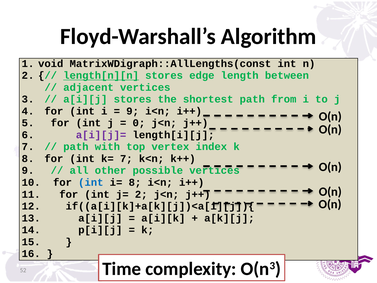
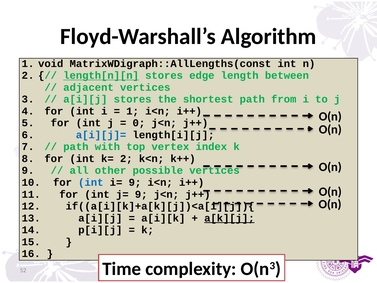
9: 9 -> 1 (133, 111)
a[i][j]= colour: purple -> blue (101, 135)
k= 7: 7 -> 2 (126, 159)
i= 8: 8 -> 9 (135, 182)
j= 2: 2 -> 9 (141, 194)
a[k][j underline: none -> present (229, 218)
